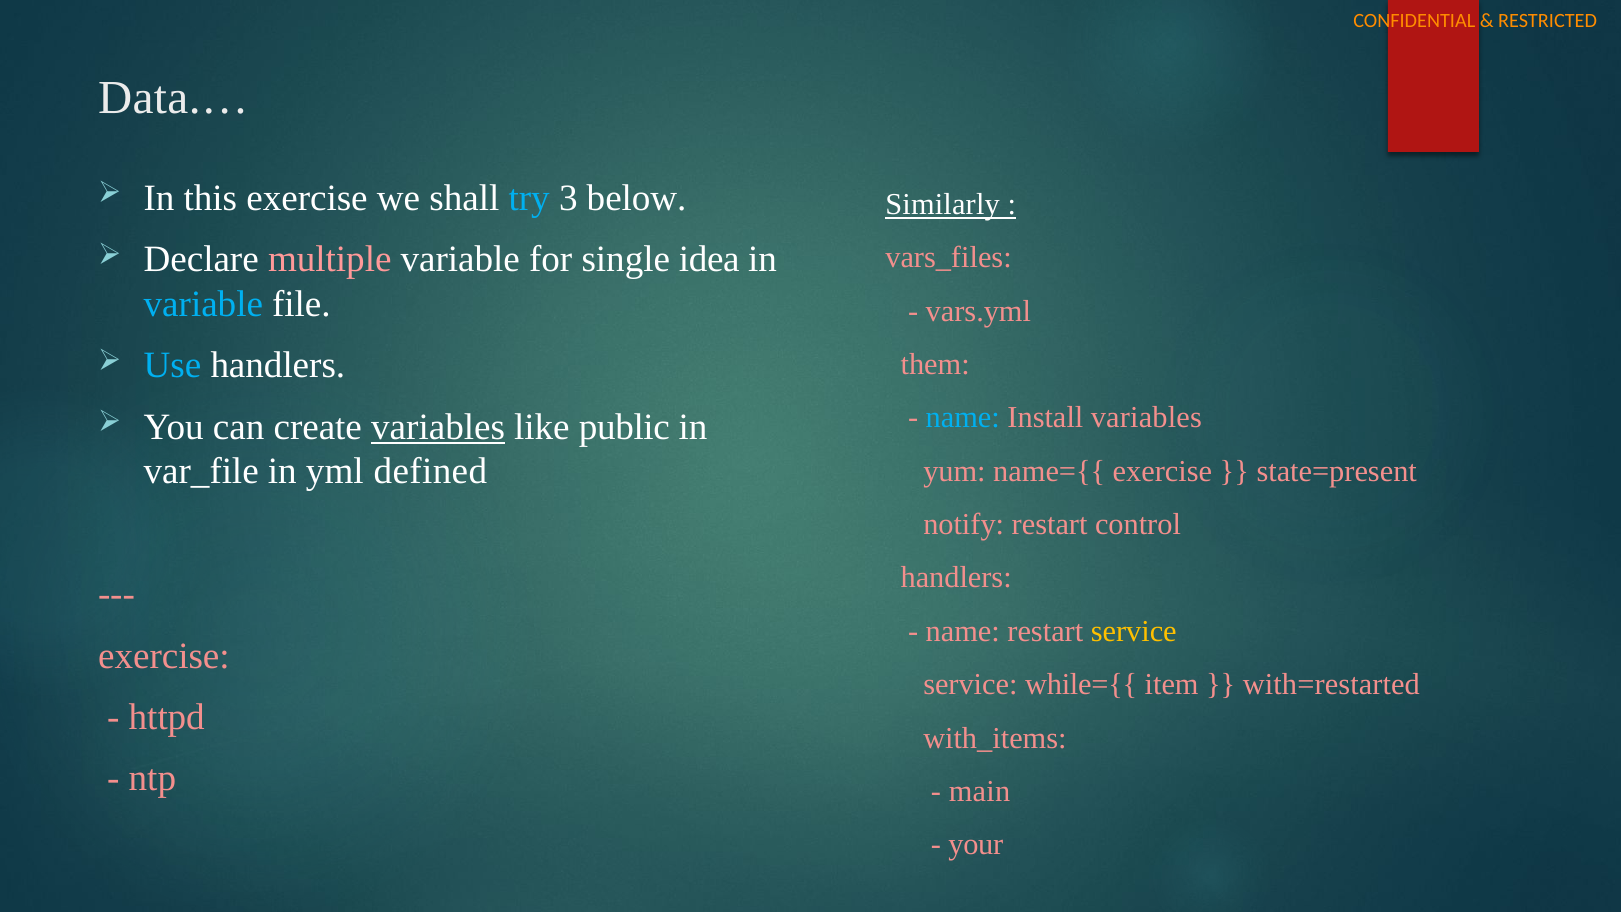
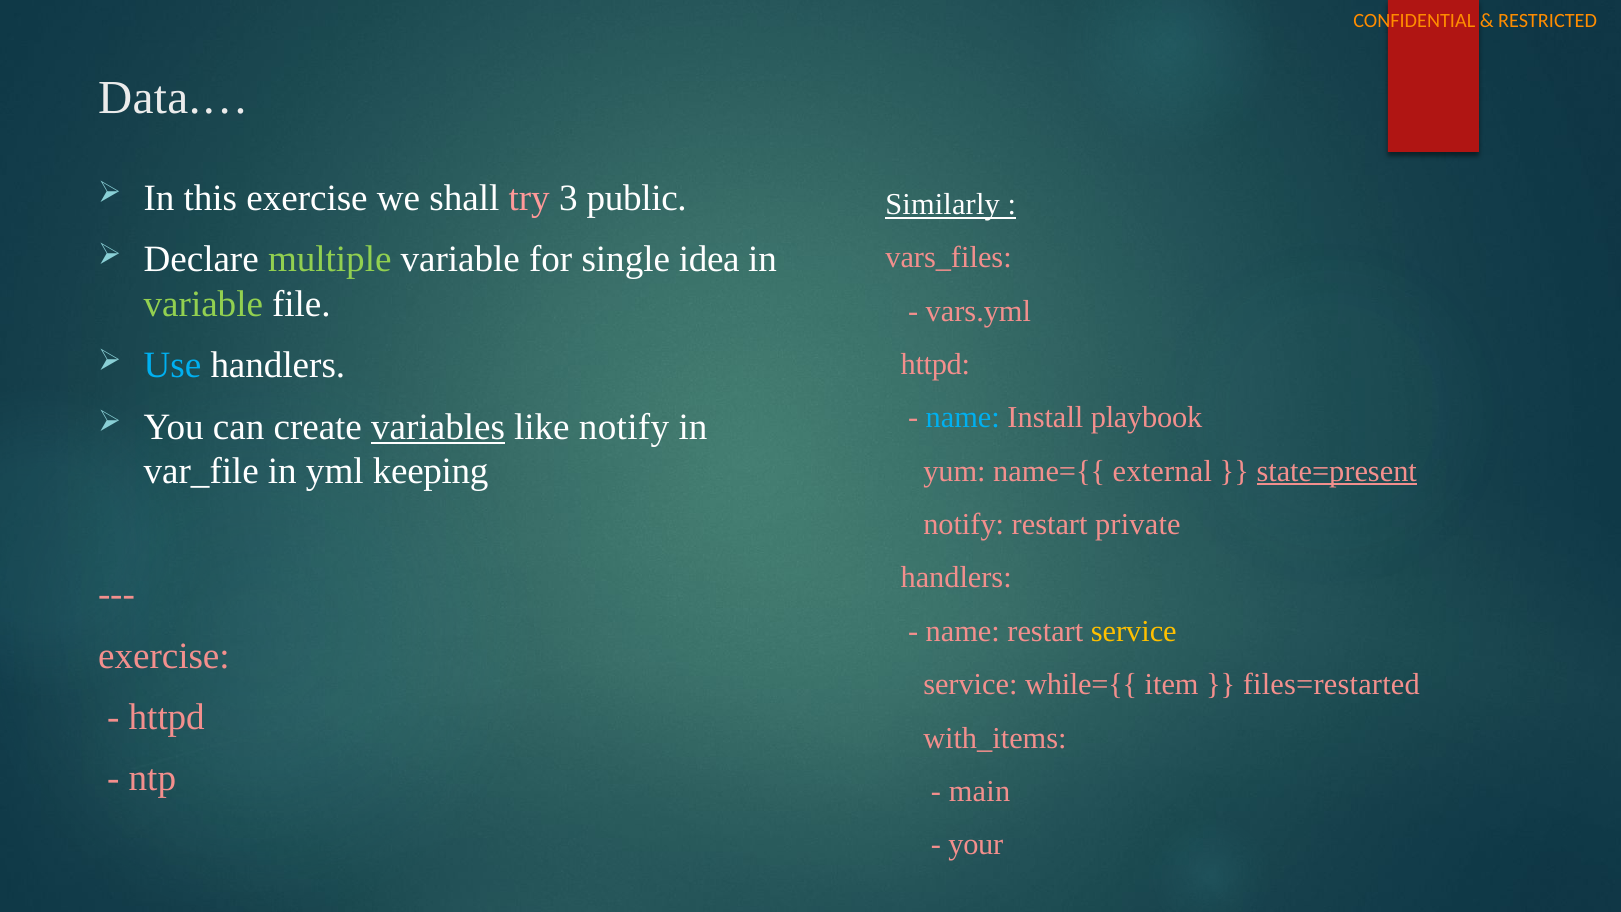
try colour: light blue -> pink (529, 198)
below: below -> public (637, 198)
multiple colour: pink -> light green (330, 260)
variable colour: light blue -> light green (203, 304)
them: them -> httpd (935, 364)
Install variables: variables -> playbook (1147, 418)
like public: public -> notify (624, 427)
defined: defined -> keeping (431, 472)
name={{ exercise: exercise -> external (1162, 471)
state=present underline: none -> present (1337, 471)
control: control -> private (1138, 524)
with=restarted: with=restarted -> files=restarted (1331, 685)
